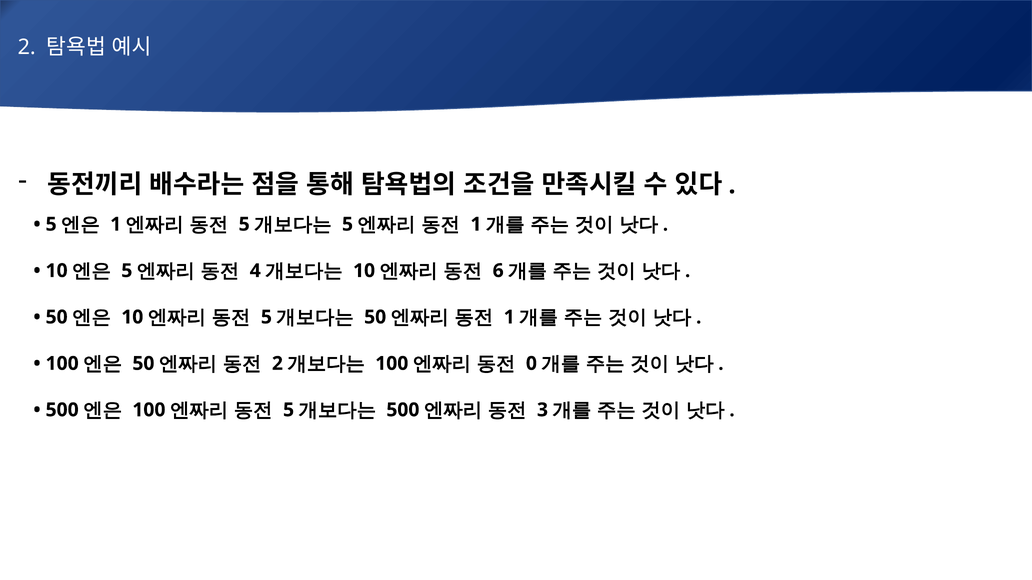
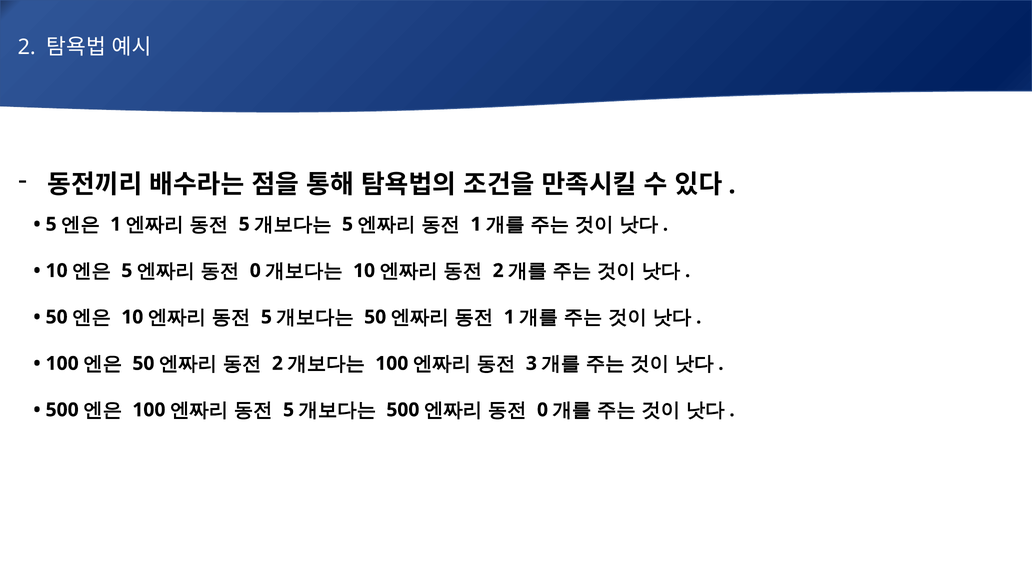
4: 4 -> 0 (255, 271)
6: 6 -> 2 (498, 271)
0: 0 -> 3 (531, 364)
3: 3 -> 0 (543, 410)
